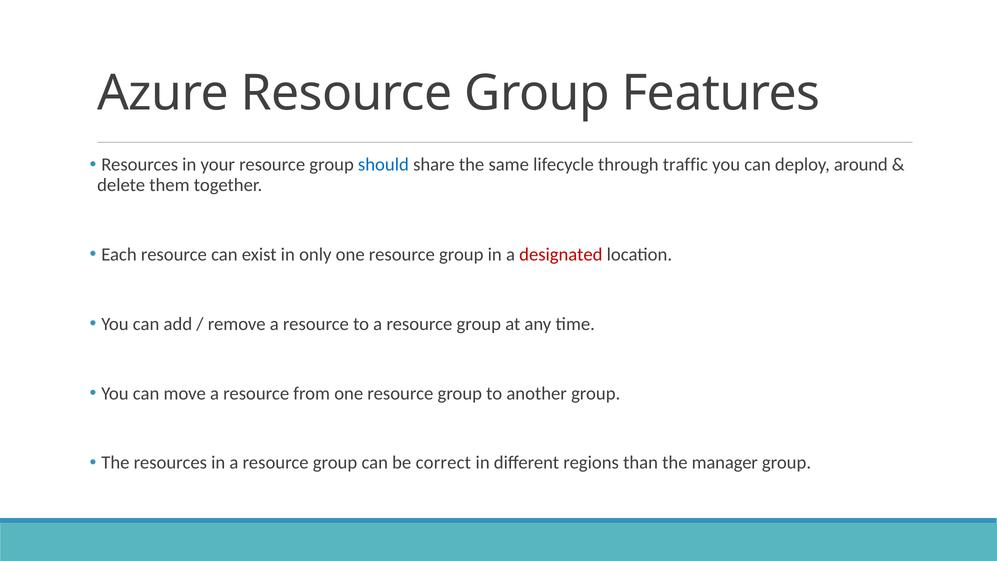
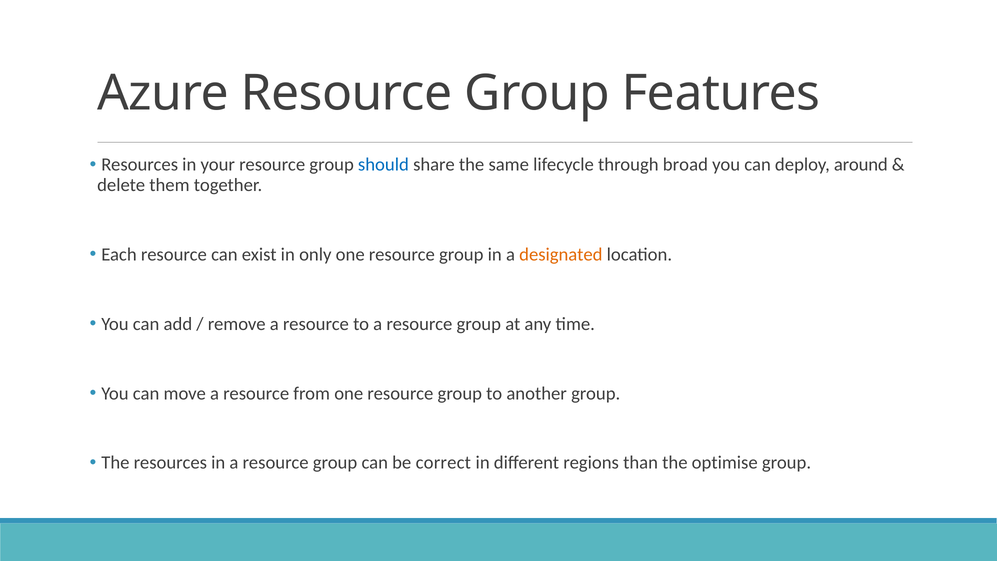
traffic: traffic -> broad (685, 165)
designated colour: red -> orange (561, 254)
manager: manager -> optimise (725, 463)
